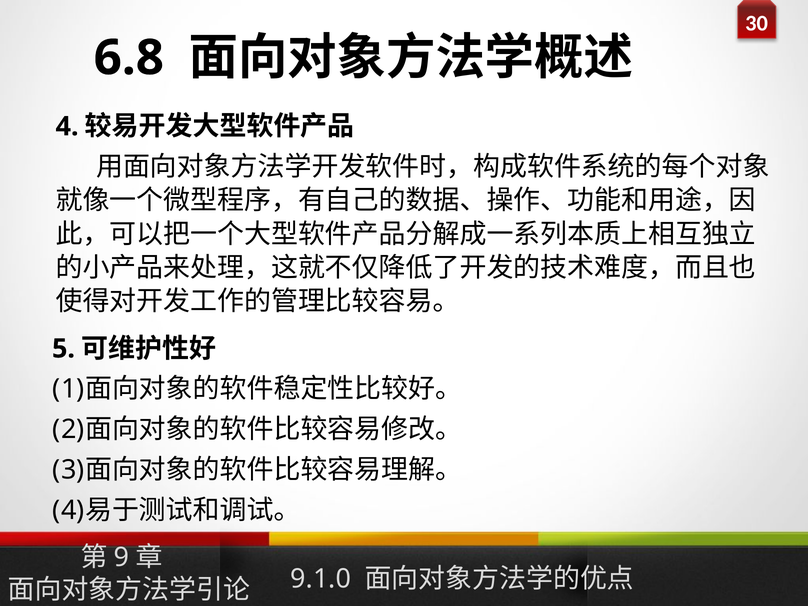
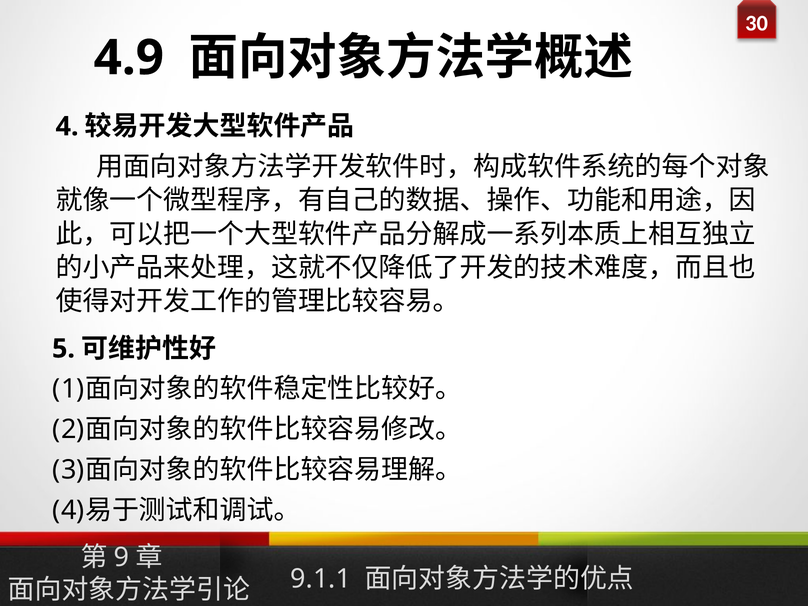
6.8: 6.8 -> 4.9 (129, 58)
9.1.0: 9.1.0 -> 9.1.1 (321, 579)
